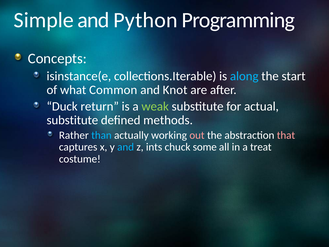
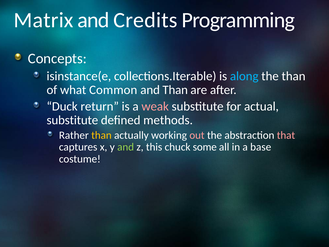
Simple: Simple -> Matrix (44, 20)
Python: Python -> Credits (145, 20)
the start: start -> than (294, 76)
and Knot: Knot -> Than (175, 90)
weak colour: light green -> pink (155, 106)
than colour: light blue -> yellow (101, 135)
and colour: light blue -> light green (126, 147)
ints: ints -> this (154, 147)
treat: treat -> base (261, 147)
